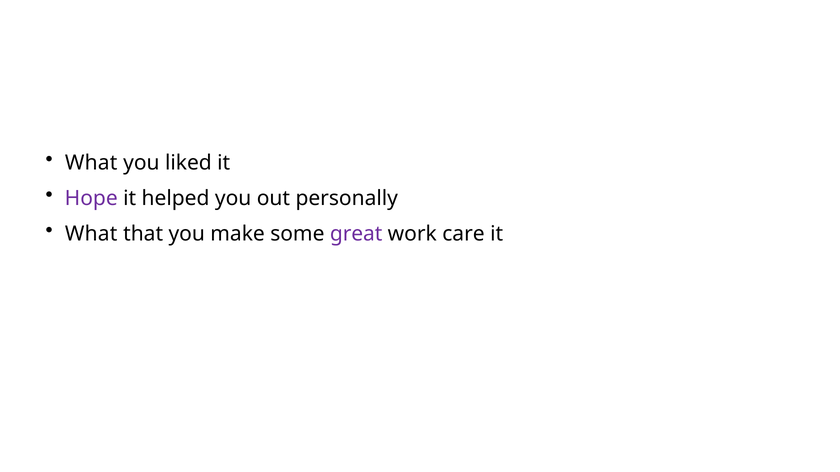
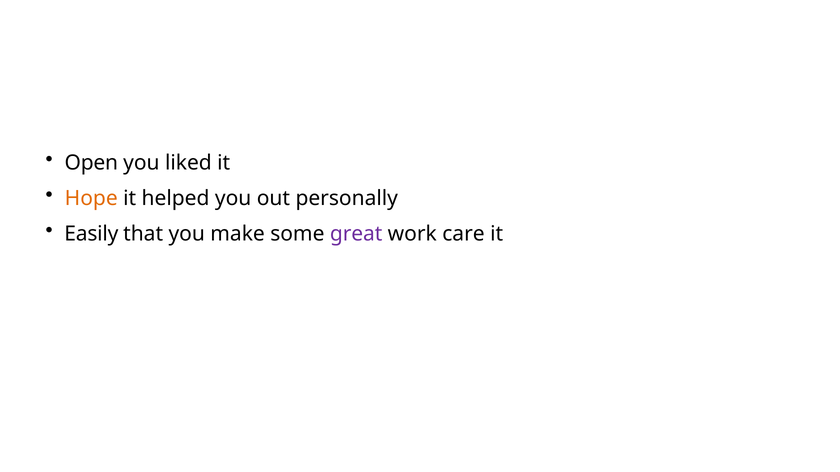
What: What -> Open (91, 163)
Hope colour: purple -> orange (91, 199)
What: What -> Easily (91, 234)
